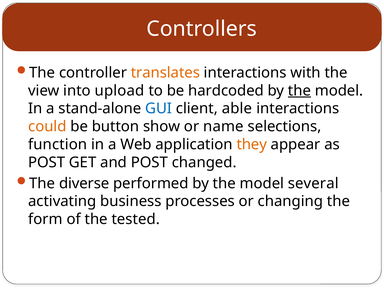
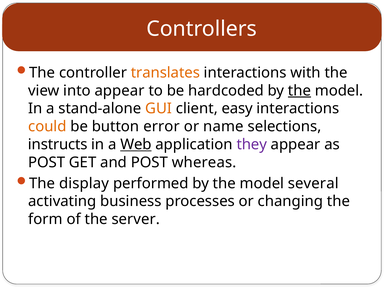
into upload: upload -> appear (120, 91)
GUI colour: blue -> orange (159, 109)
able: able -> easy (237, 109)
show: show -> error (162, 126)
function: function -> instructs (58, 144)
Web underline: none -> present (136, 144)
they colour: orange -> purple (252, 144)
changed: changed -> whereas (204, 162)
diverse: diverse -> display (84, 183)
tested: tested -> server (136, 219)
